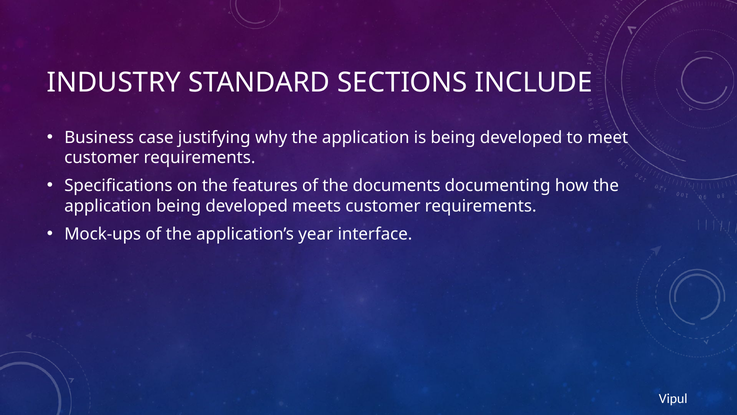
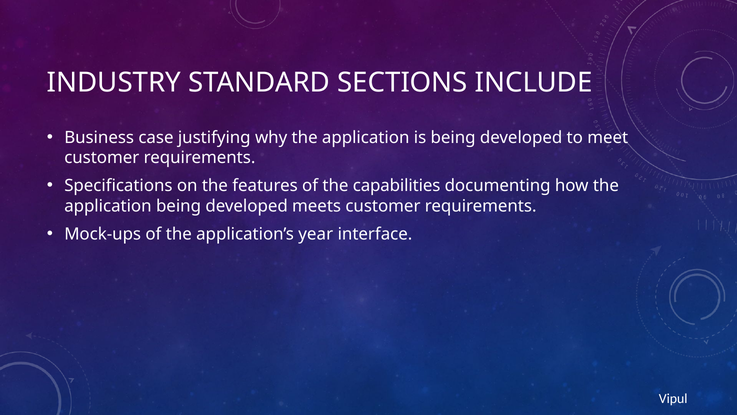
documents: documents -> capabilities (397, 186)
